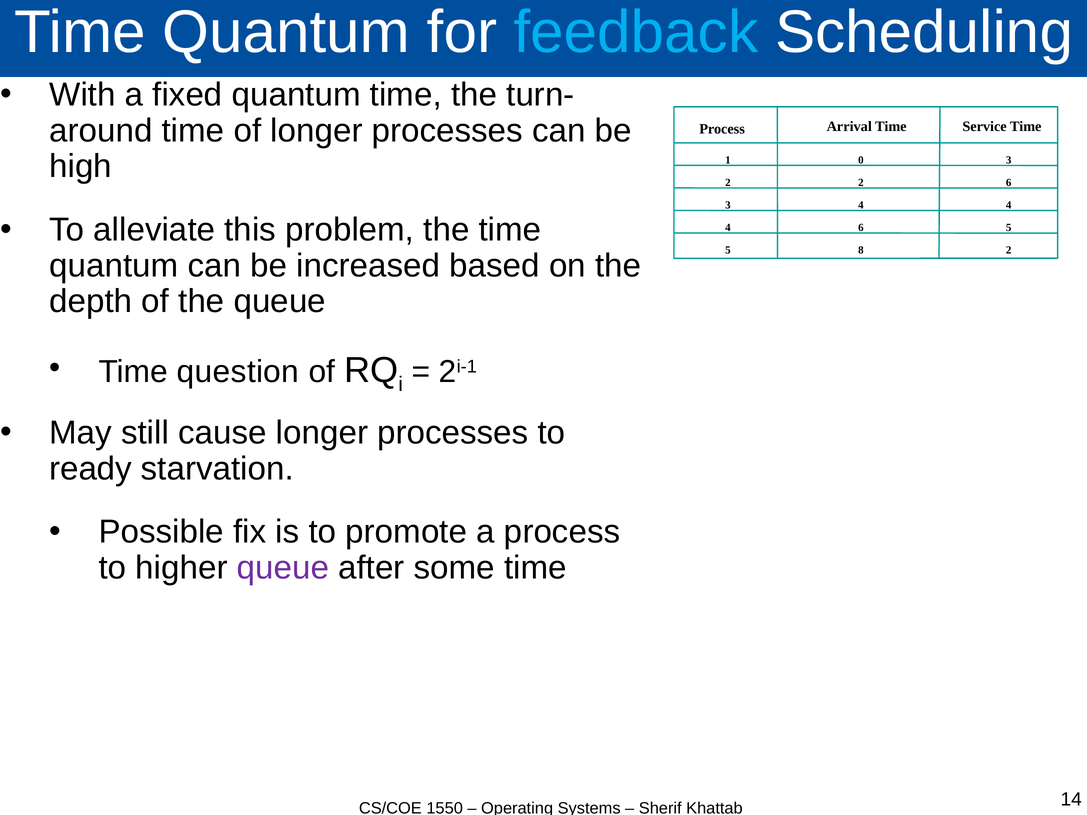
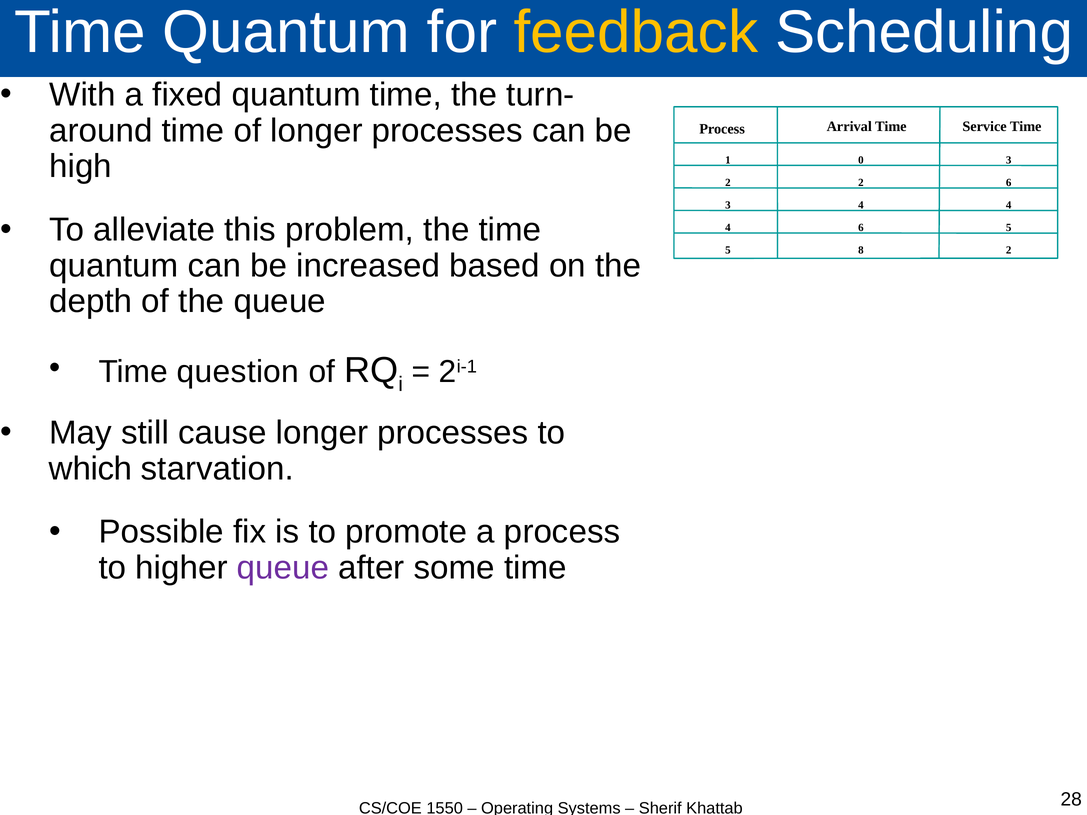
feedback colour: light blue -> yellow (636, 32)
ready: ready -> which (91, 469)
14: 14 -> 28 (1071, 799)
